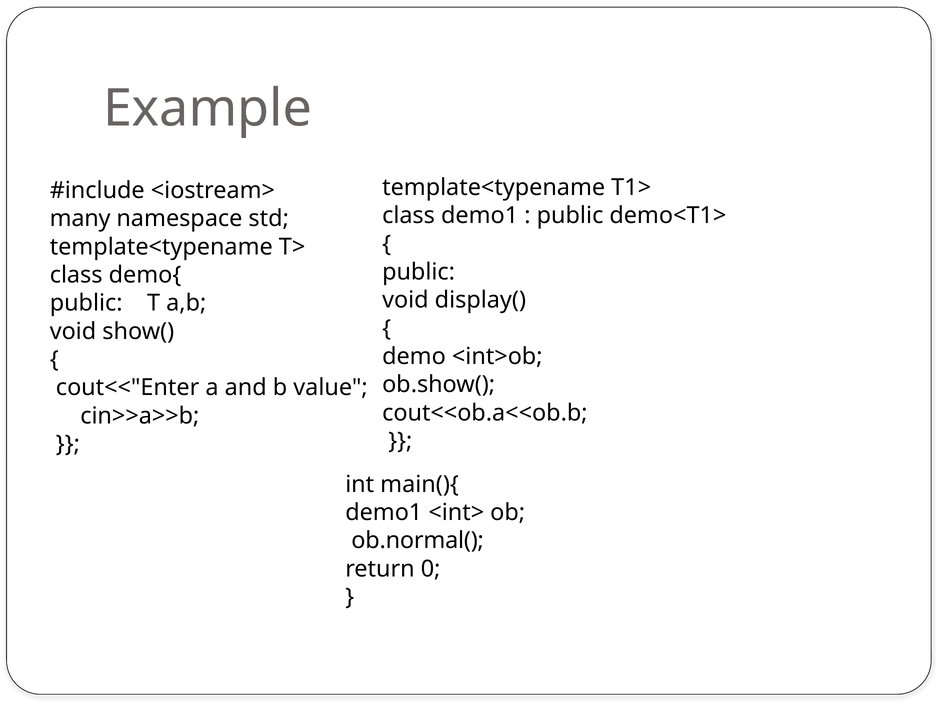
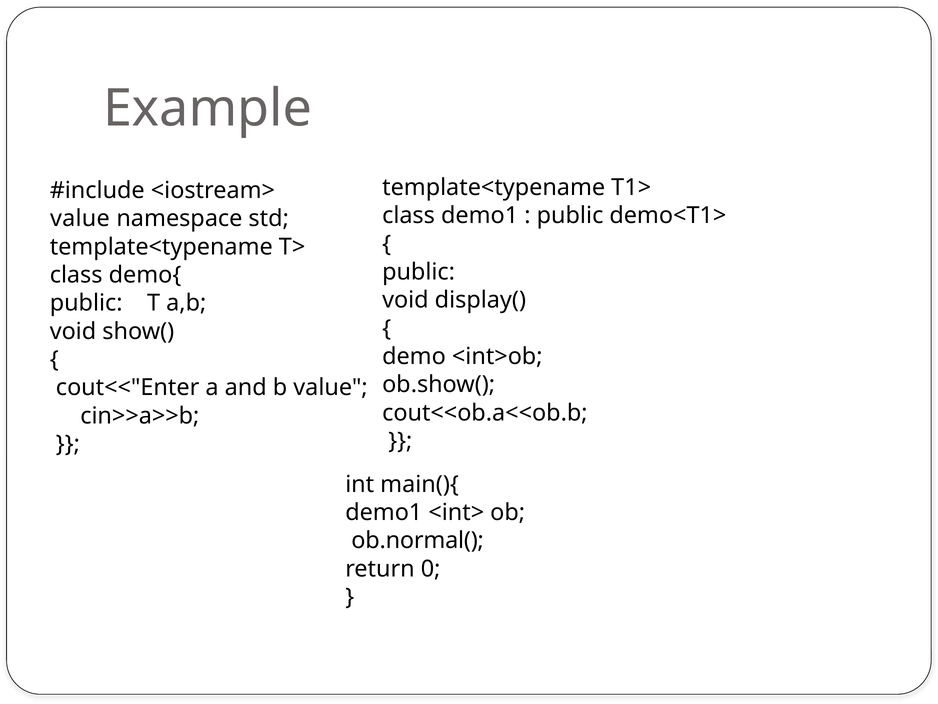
many: many -> value (80, 219)
